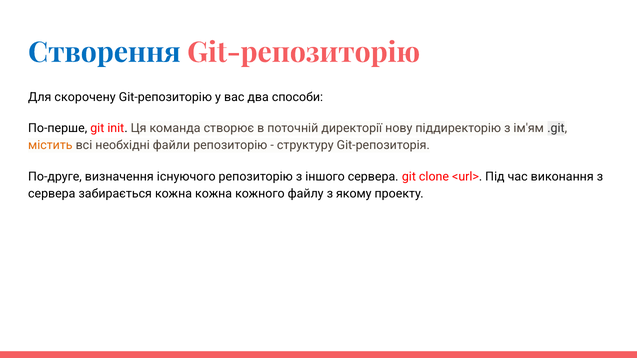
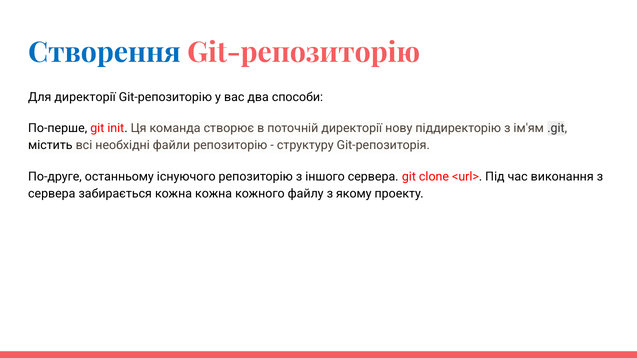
Для скорочену: скорочену -> директорії (85, 97)
містить colour: orange -> black (50, 145)
визначення: визначення -> останньому (119, 177)
